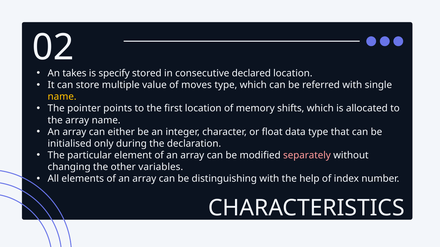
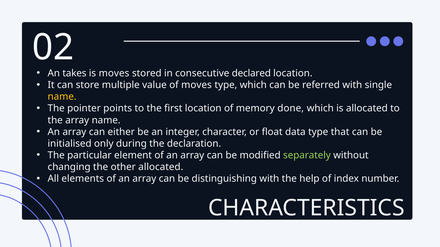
is specify: specify -> moves (114, 73)
shifts: shifts -> done (291, 109)
separately colour: pink -> light green (307, 156)
other variables: variables -> allocated (161, 167)
